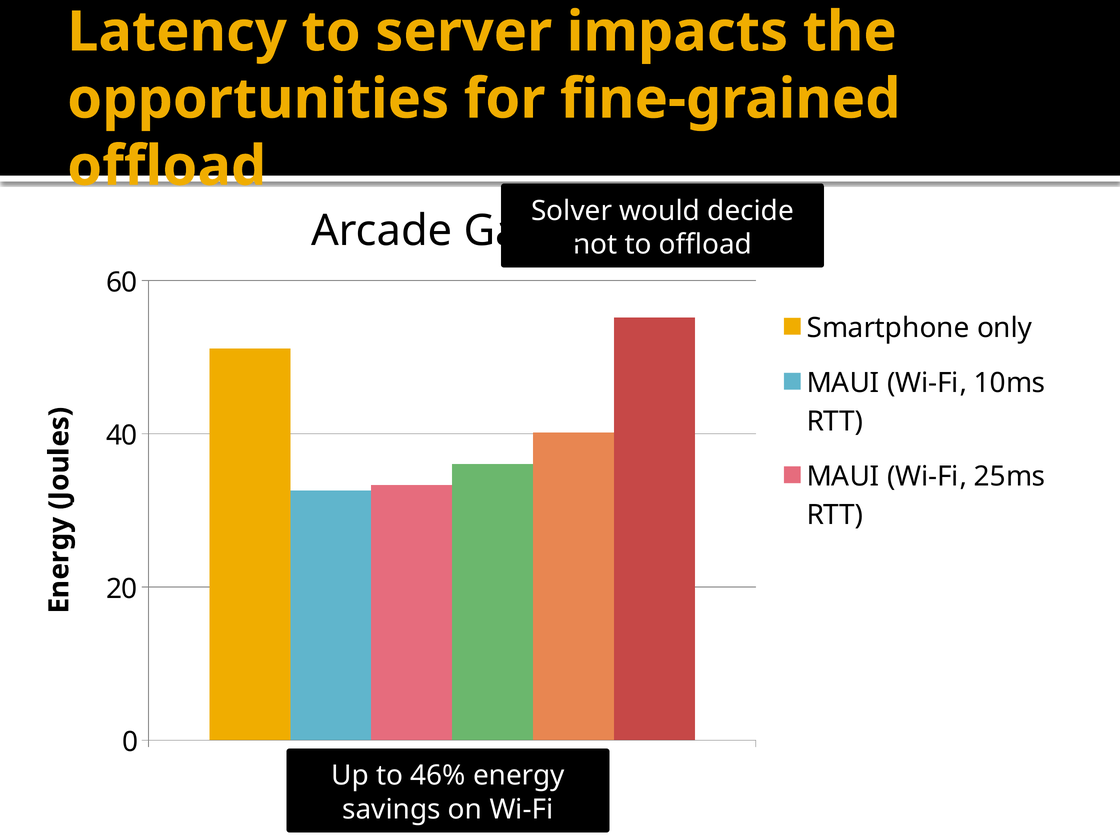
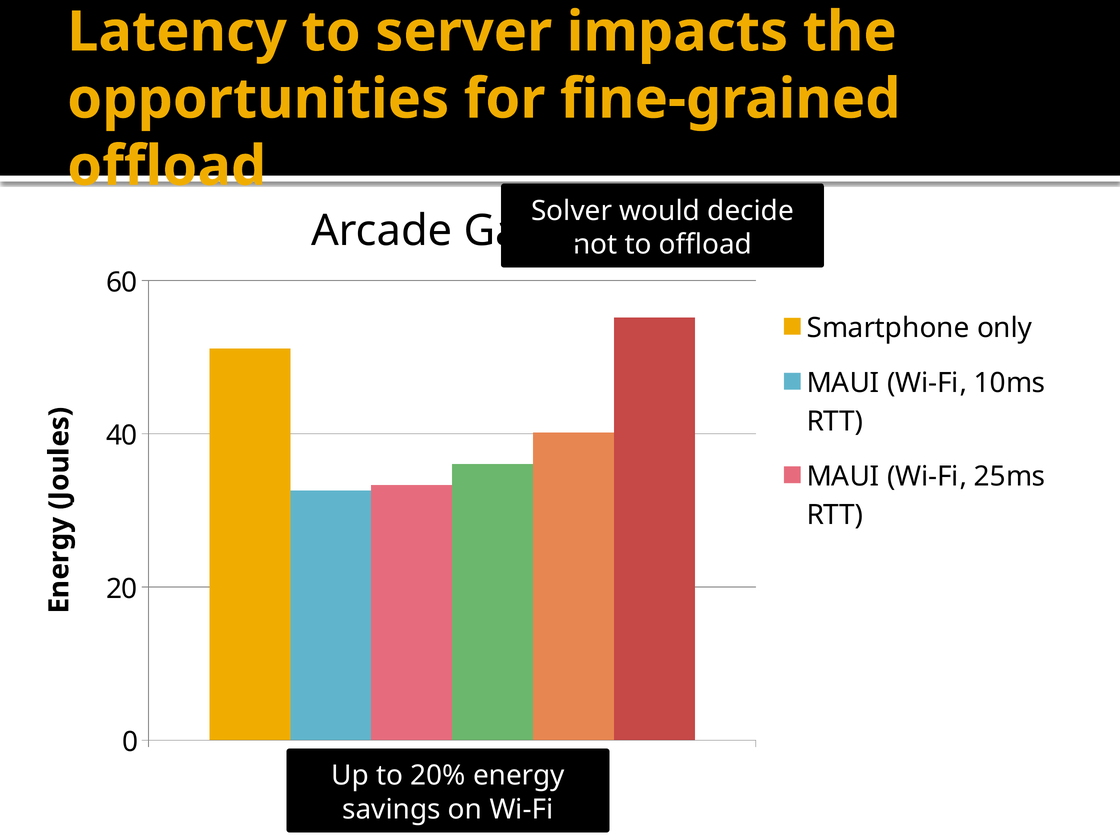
46%: 46% -> 20% (438, 776)
